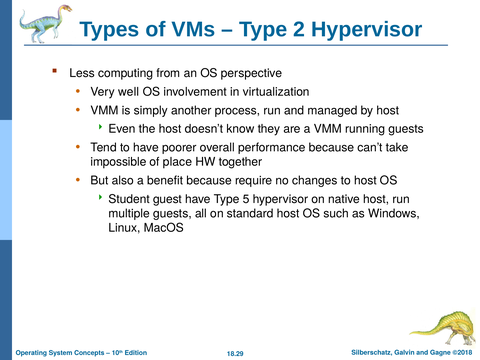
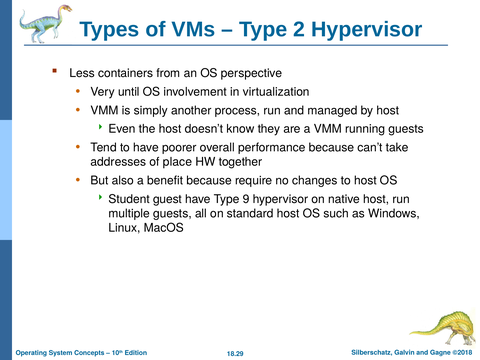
computing: computing -> containers (126, 73)
well: well -> until (129, 92)
impossible: impossible -> addresses (118, 162)
5: 5 -> 9 (246, 199)
